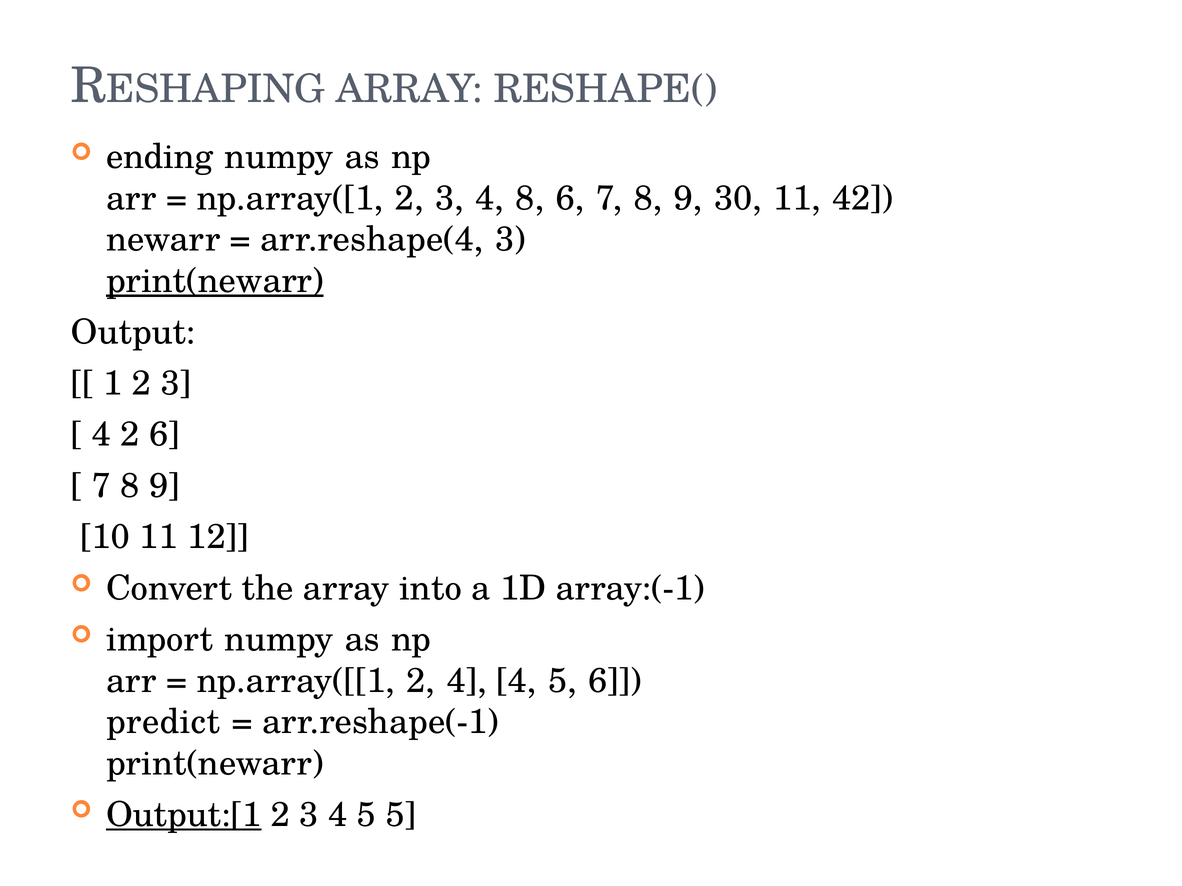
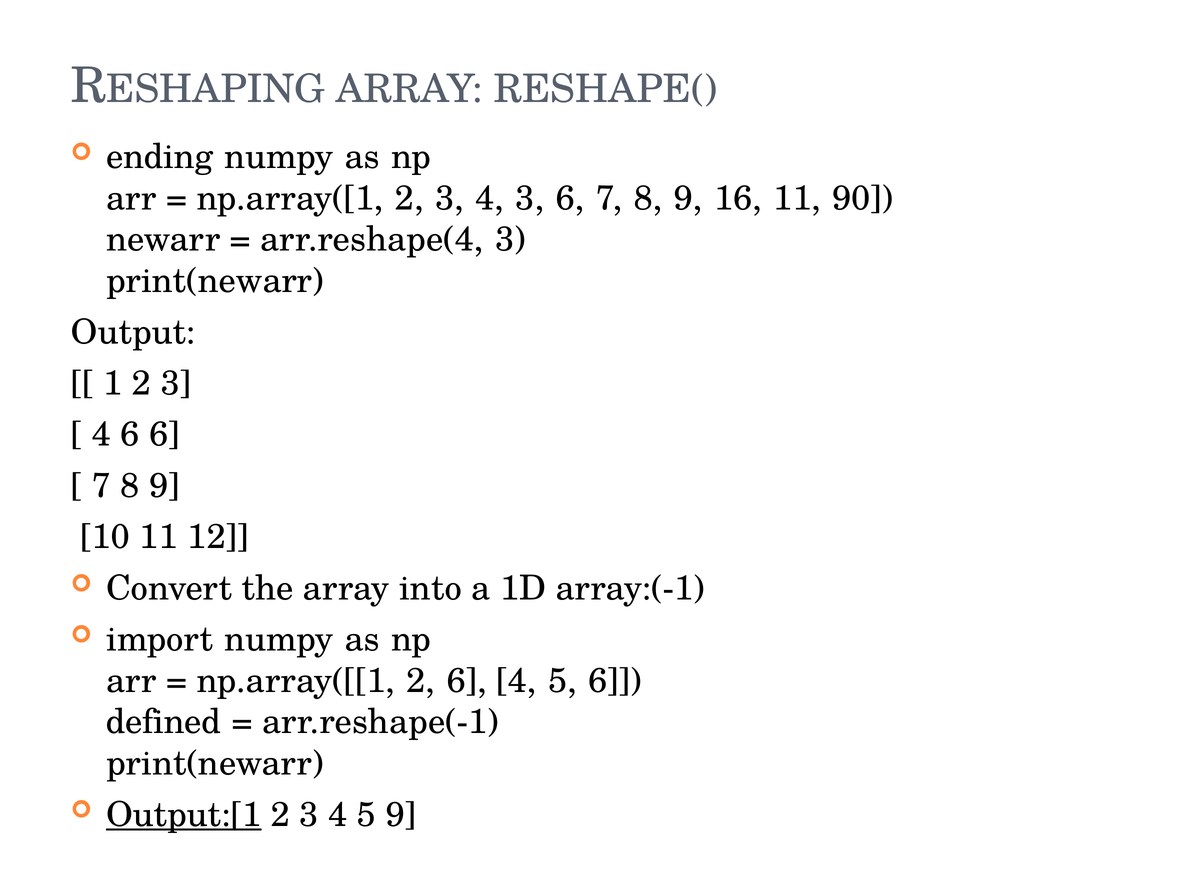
4 8: 8 -> 3 (530, 198)
30: 30 -> 16 (738, 198)
42: 42 -> 90 (863, 198)
print(newarr underline: present -> none (215, 281)
4 2: 2 -> 6 (130, 435)
2 4: 4 -> 6 (467, 681)
predict: predict -> defined (163, 722)
5 5: 5 -> 9 (401, 815)
